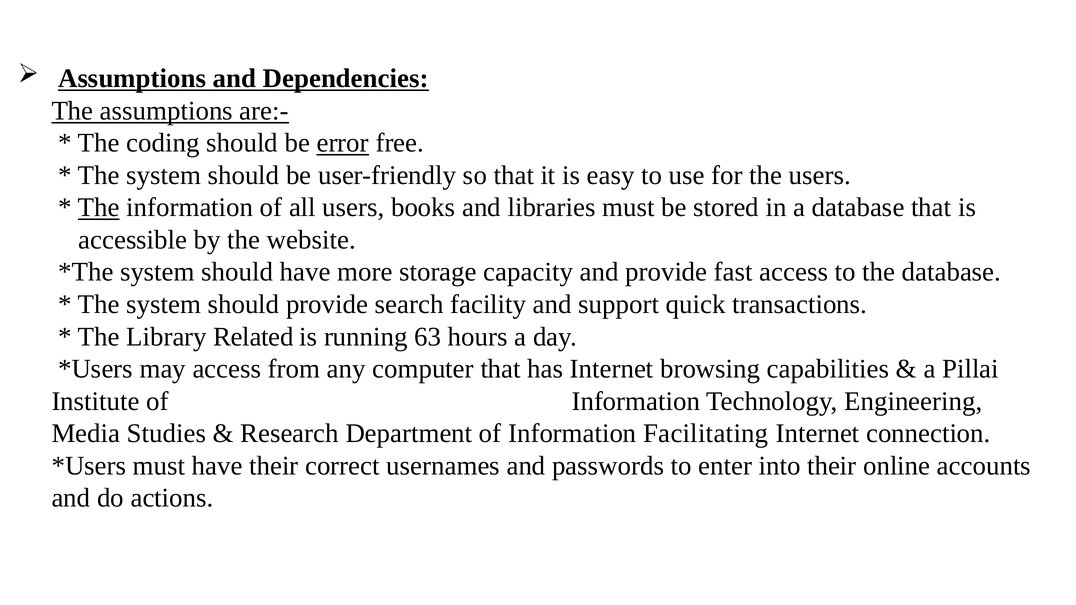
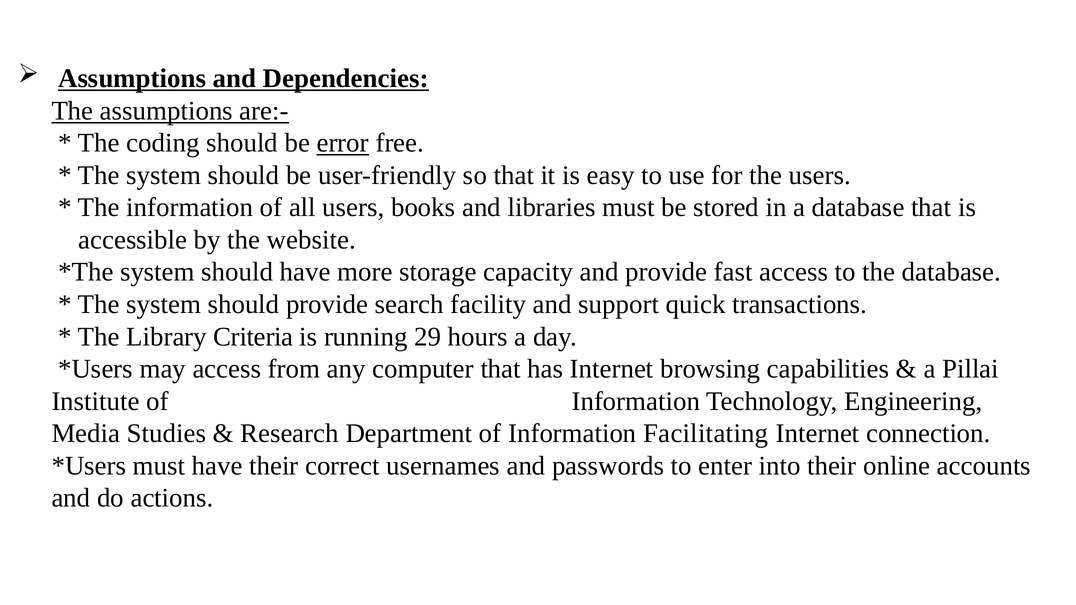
The underline: present -> none (99, 208)
Related: Related -> Criteria (253, 337)
63: 63 -> 29 (428, 337)
